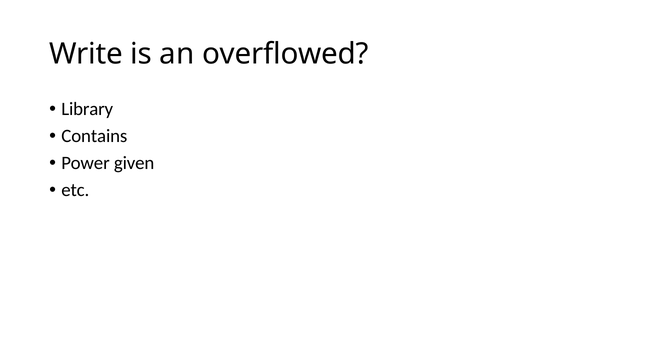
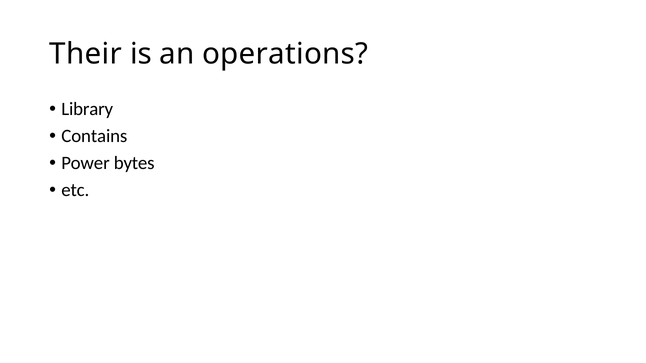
Write: Write -> Their (86, 54)
overflowed: overflowed -> operations (285, 54)
given: given -> bytes (134, 163)
